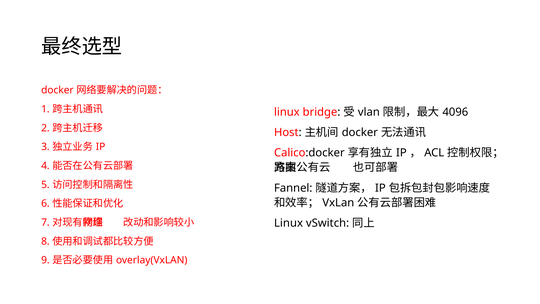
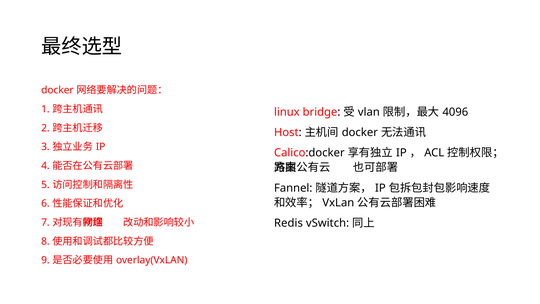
Linux: Linux -> Redis (288, 223)
